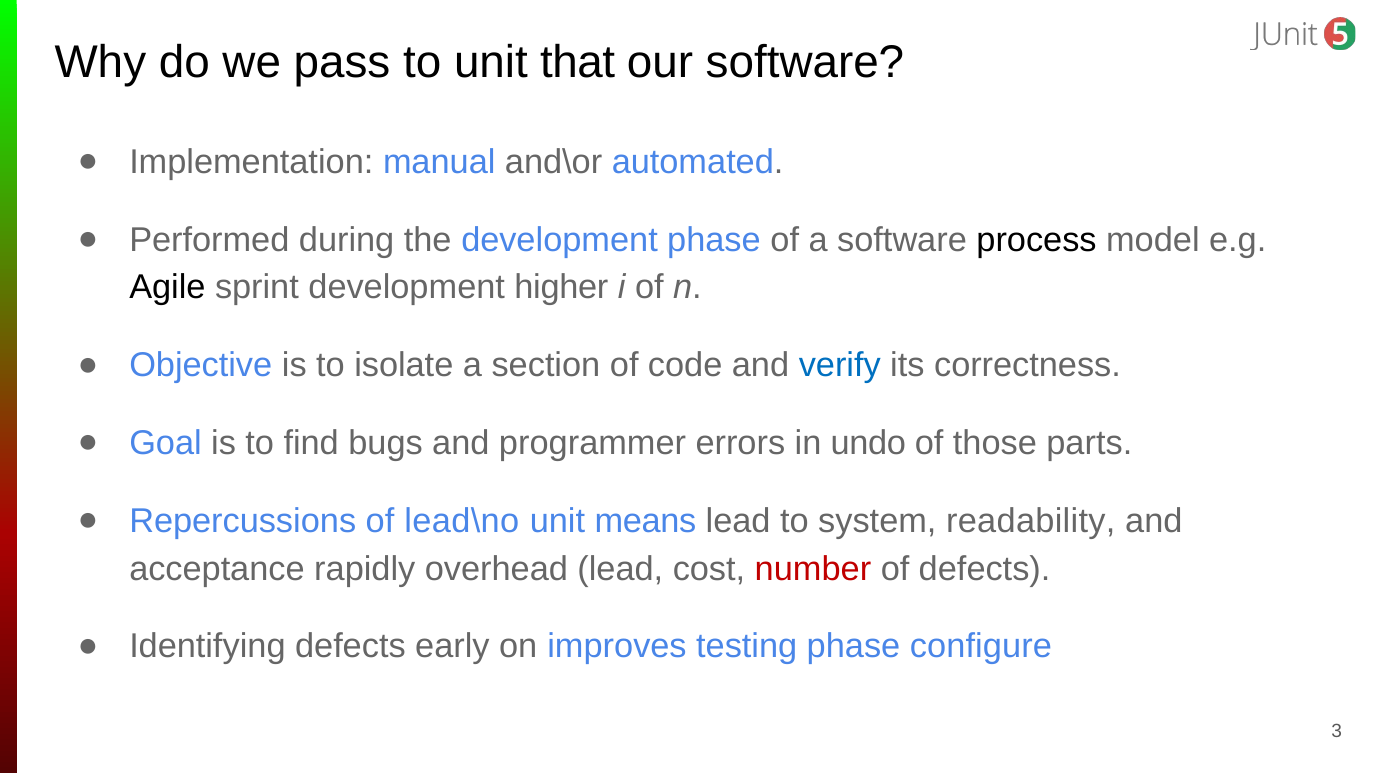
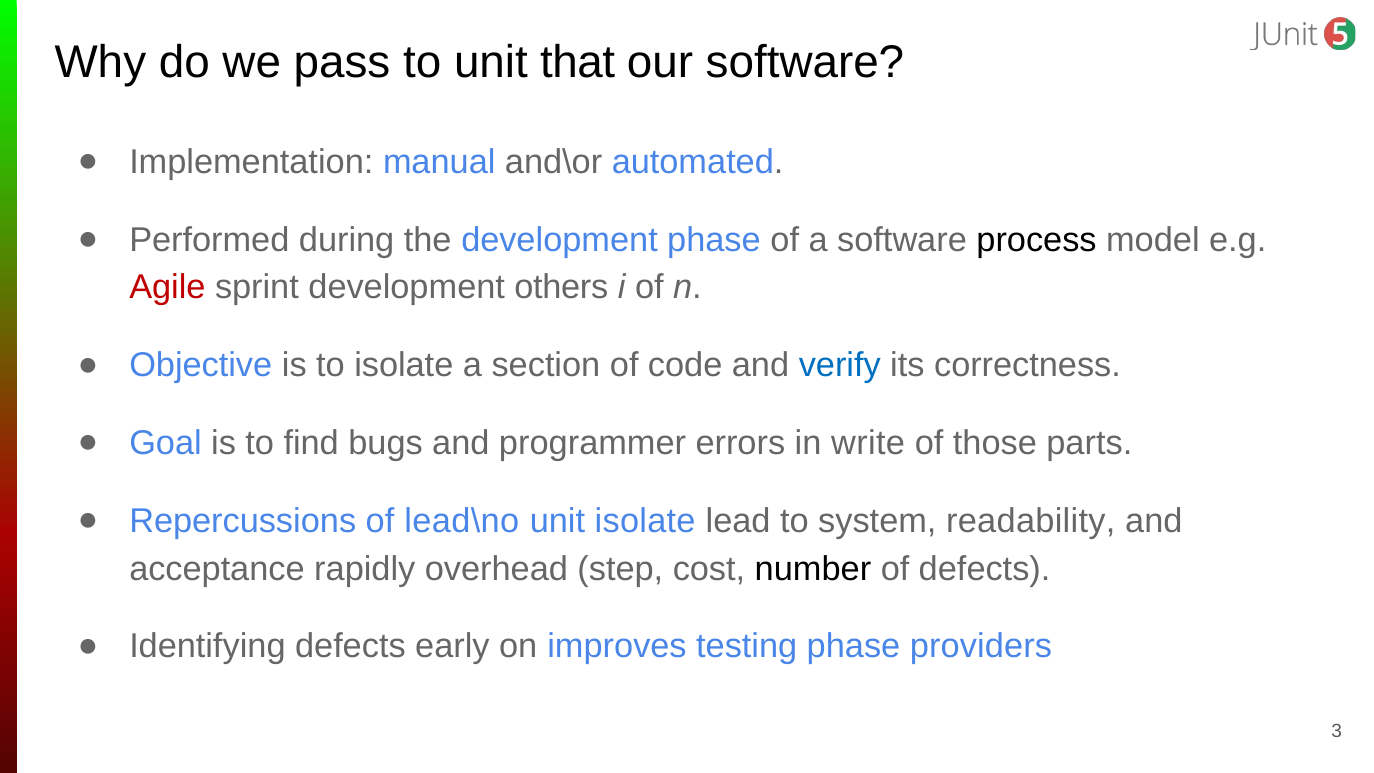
Agile colour: black -> red (167, 288)
higher: higher -> others (561, 288)
undo: undo -> write (868, 443)
unit means: means -> isolate (645, 521)
overhead lead: lead -> step (620, 569)
number colour: red -> black (813, 569)
configure: configure -> providers (981, 647)
